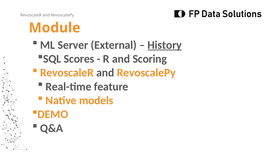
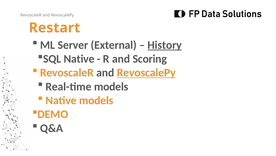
Module: Module -> Restart (55, 28)
SQL Scores: Scores -> Native (79, 59)
RevoscalePy underline: none -> present (146, 72)
Real-time feature: feature -> models (111, 86)
